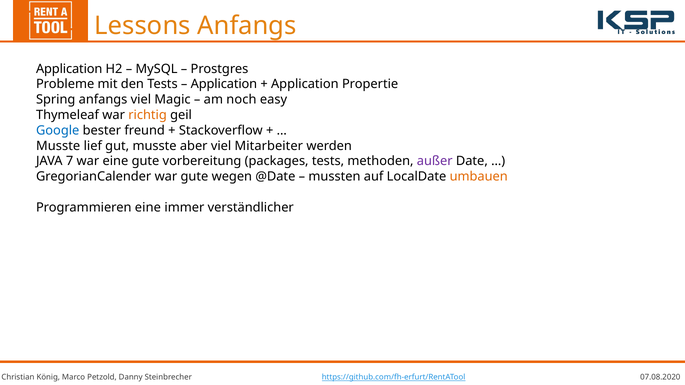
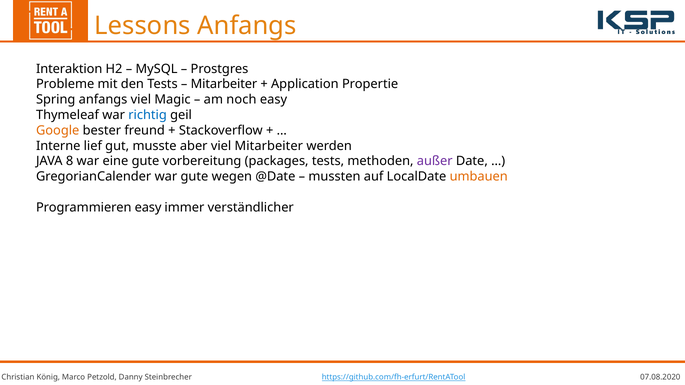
Application: Application -> Interaktion (69, 69)
Application: Application -> Mitarbeiter (224, 84)
richtig colour: orange -> blue (148, 115)
Google colour: blue -> orange (58, 131)
Musste: Musste -> Interne (58, 146)
7: 7 -> 8 (70, 161)
Programmieren eine: eine -> easy (148, 208)
